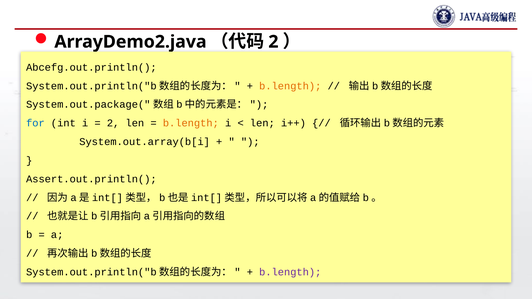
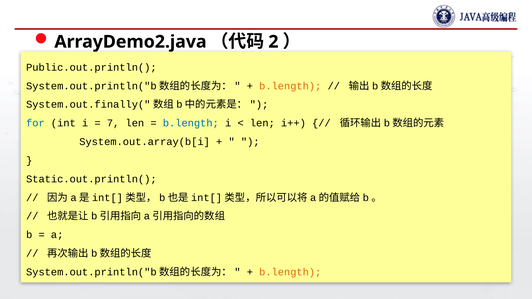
Abcefg.out.println(: Abcefg.out.println( -> Public.out.println( (91, 67)
System.out.package(: System.out.package( -> System.out.finally( (88, 105)
2: 2 -> 7 (113, 123)
b.length colour: orange -> blue (191, 123)
Assert.out.println(: Assert.out.println( -> Static.out.println( (91, 179)
b.length colour: purple -> orange (290, 272)
